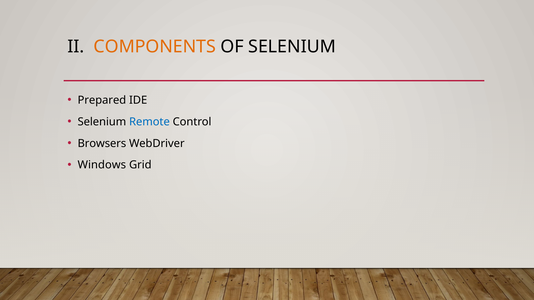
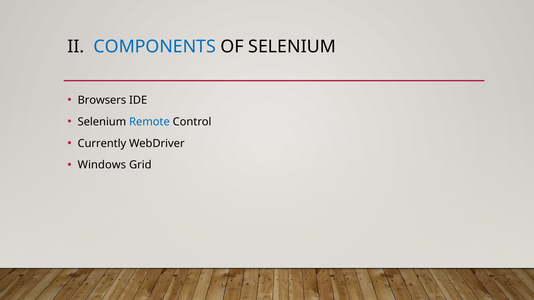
COMPONENTS colour: orange -> blue (155, 47)
Prepared: Prepared -> Browsers (102, 100)
Browsers: Browsers -> Currently (102, 144)
